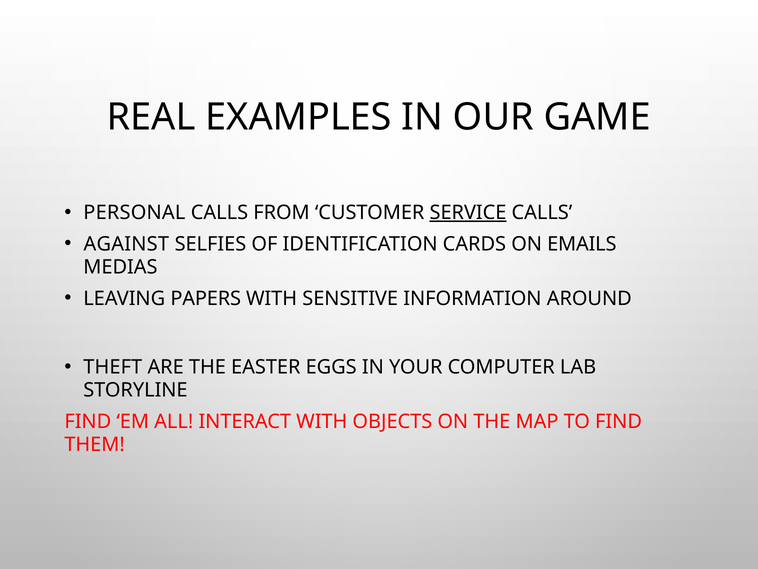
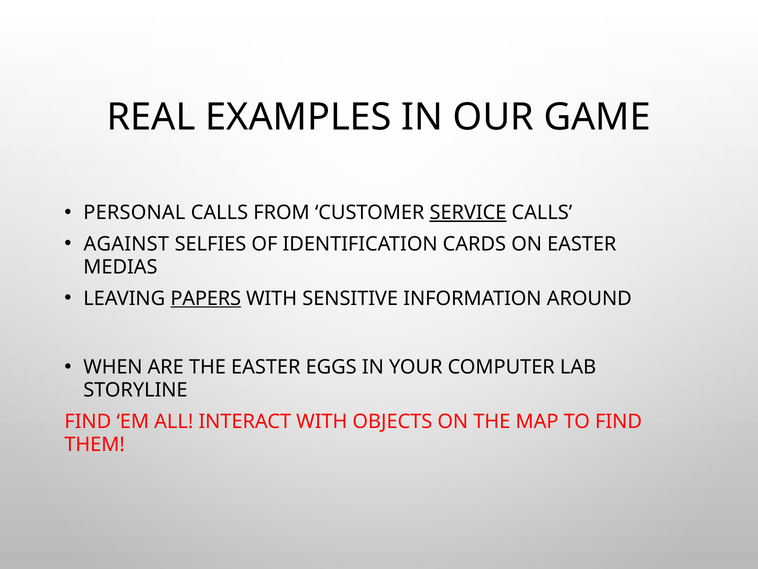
ON EMAILS: EMAILS -> EASTER (582, 244)
PAPERS underline: none -> present (206, 298)
THEFT: THEFT -> WHEN (113, 367)
